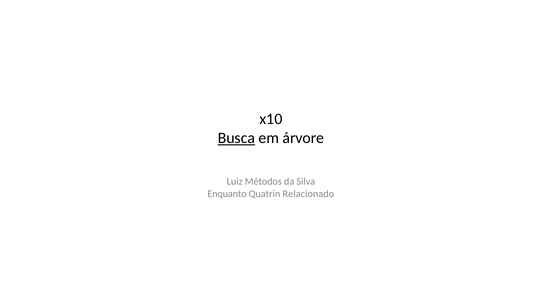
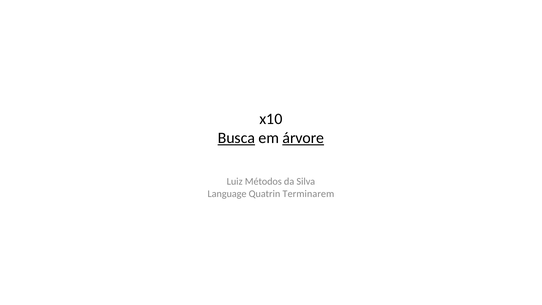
árvore underline: none -> present (303, 138)
Enquanto: Enquanto -> Language (227, 194)
Relacionado: Relacionado -> Terminarem (308, 194)
